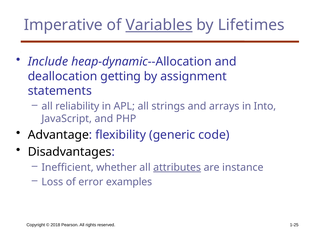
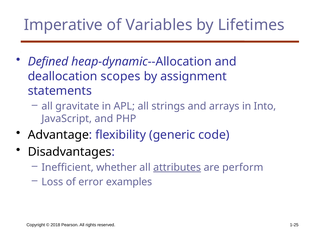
Variables underline: present -> none (159, 25)
Include: Include -> Defined (48, 62)
getting: getting -> scopes (121, 76)
reliability: reliability -> gravitate (77, 106)
instance: instance -> perform (243, 167)
